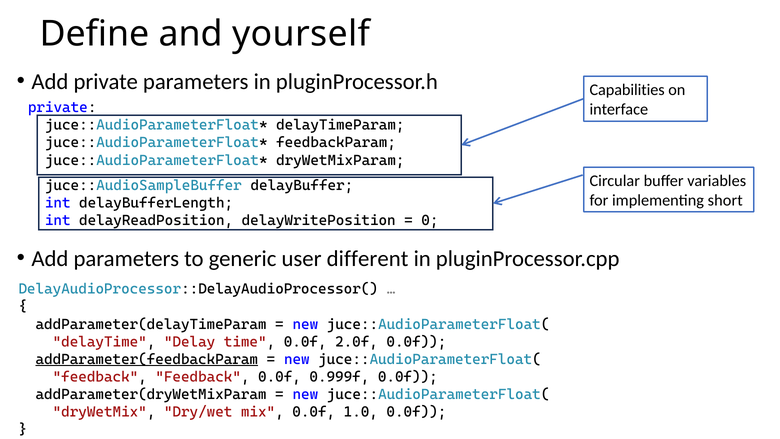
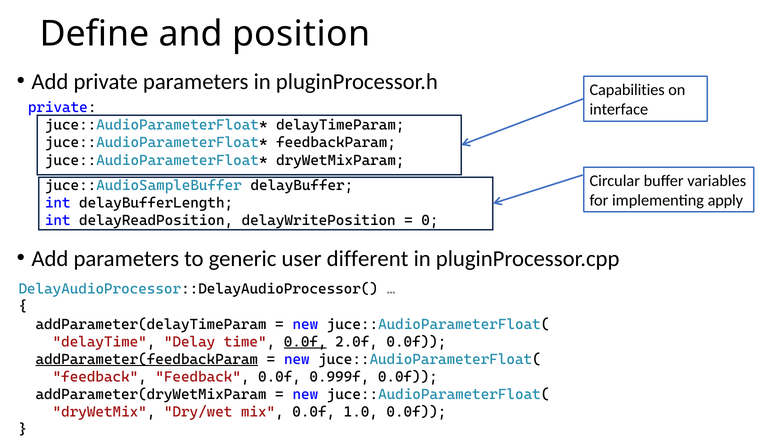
yourself: yourself -> position (301, 34)
short: short -> apply (725, 200)
0.0f underline: none -> present (305, 342)
